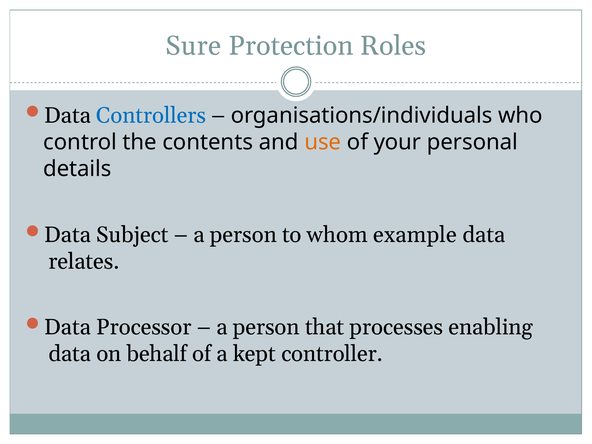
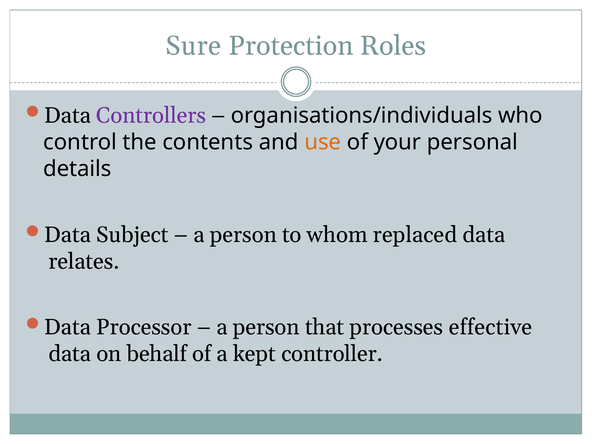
Controllers colour: blue -> purple (151, 115)
example: example -> replaced (415, 235)
enabling: enabling -> effective (491, 327)
